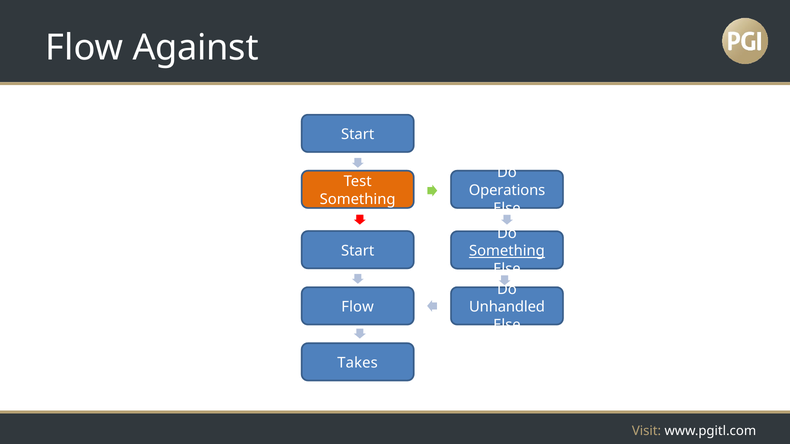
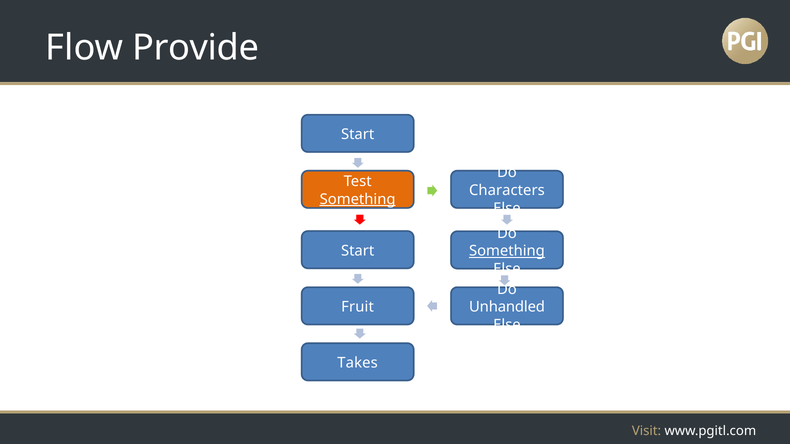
Against: Against -> Provide (196, 48)
Operations: Operations -> Characters (507, 191)
Something underline: none -> present (358, 199)
Flow: Flow -> Fruit (358, 307)
